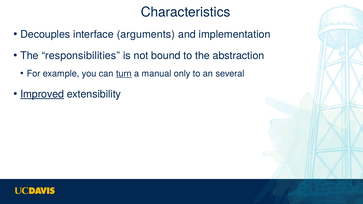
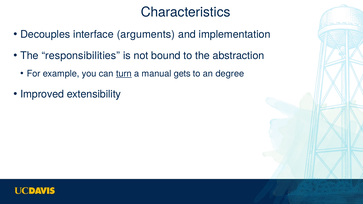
only: only -> gets (182, 74)
several: several -> degree (230, 74)
Improved underline: present -> none (42, 94)
